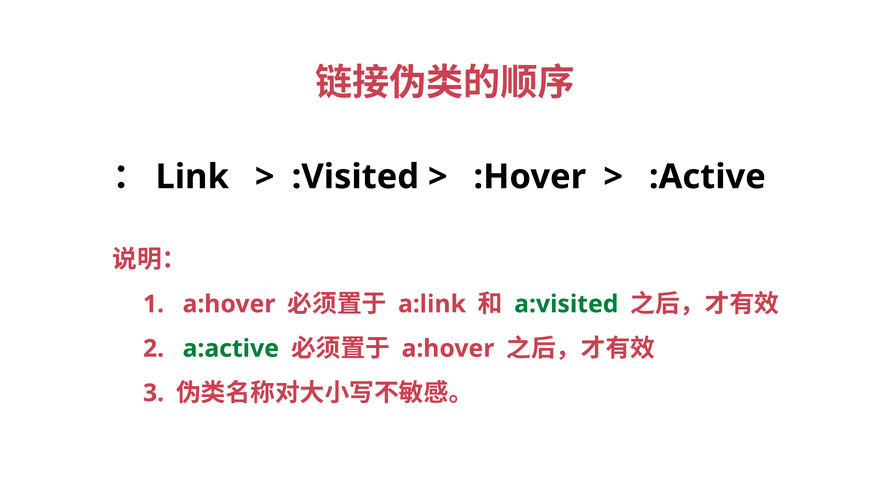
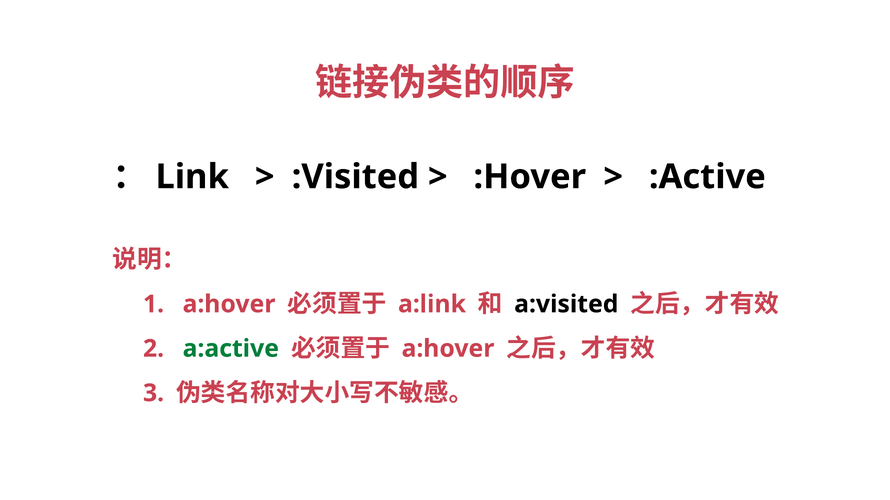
a:visited colour: green -> black (566, 305)
